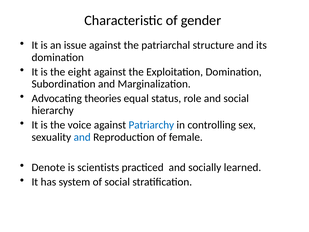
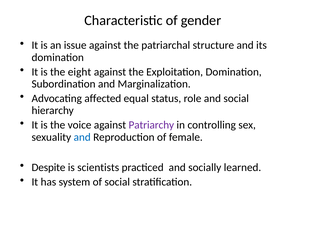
theories: theories -> affected (103, 98)
Patriarchy colour: blue -> purple (151, 125)
Denote: Denote -> Despite (48, 167)
